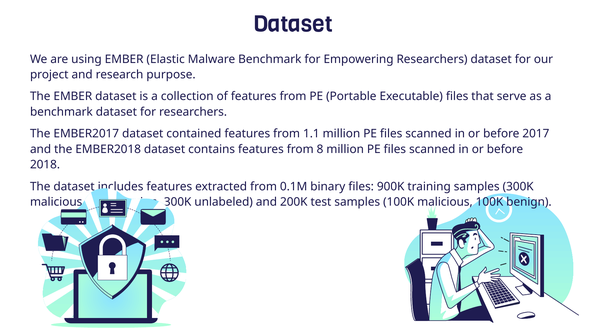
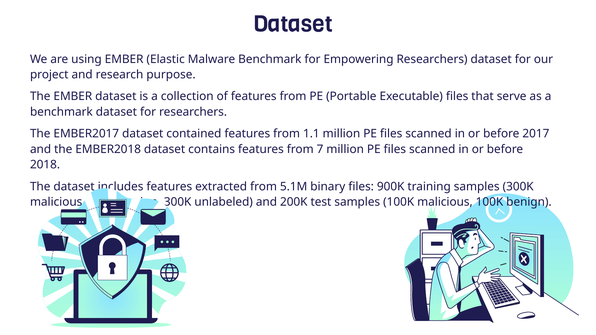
8: 8 -> 7 (320, 149)
0.1M: 0.1M -> 5.1M (294, 187)
